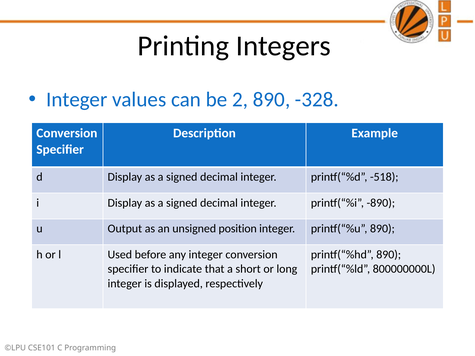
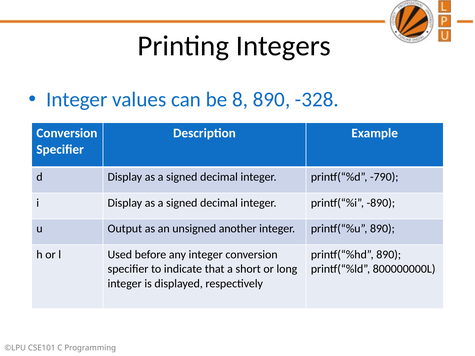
2: 2 -> 8 (240, 100)
-518: -518 -> -790 (384, 177)
position: position -> another (238, 229)
